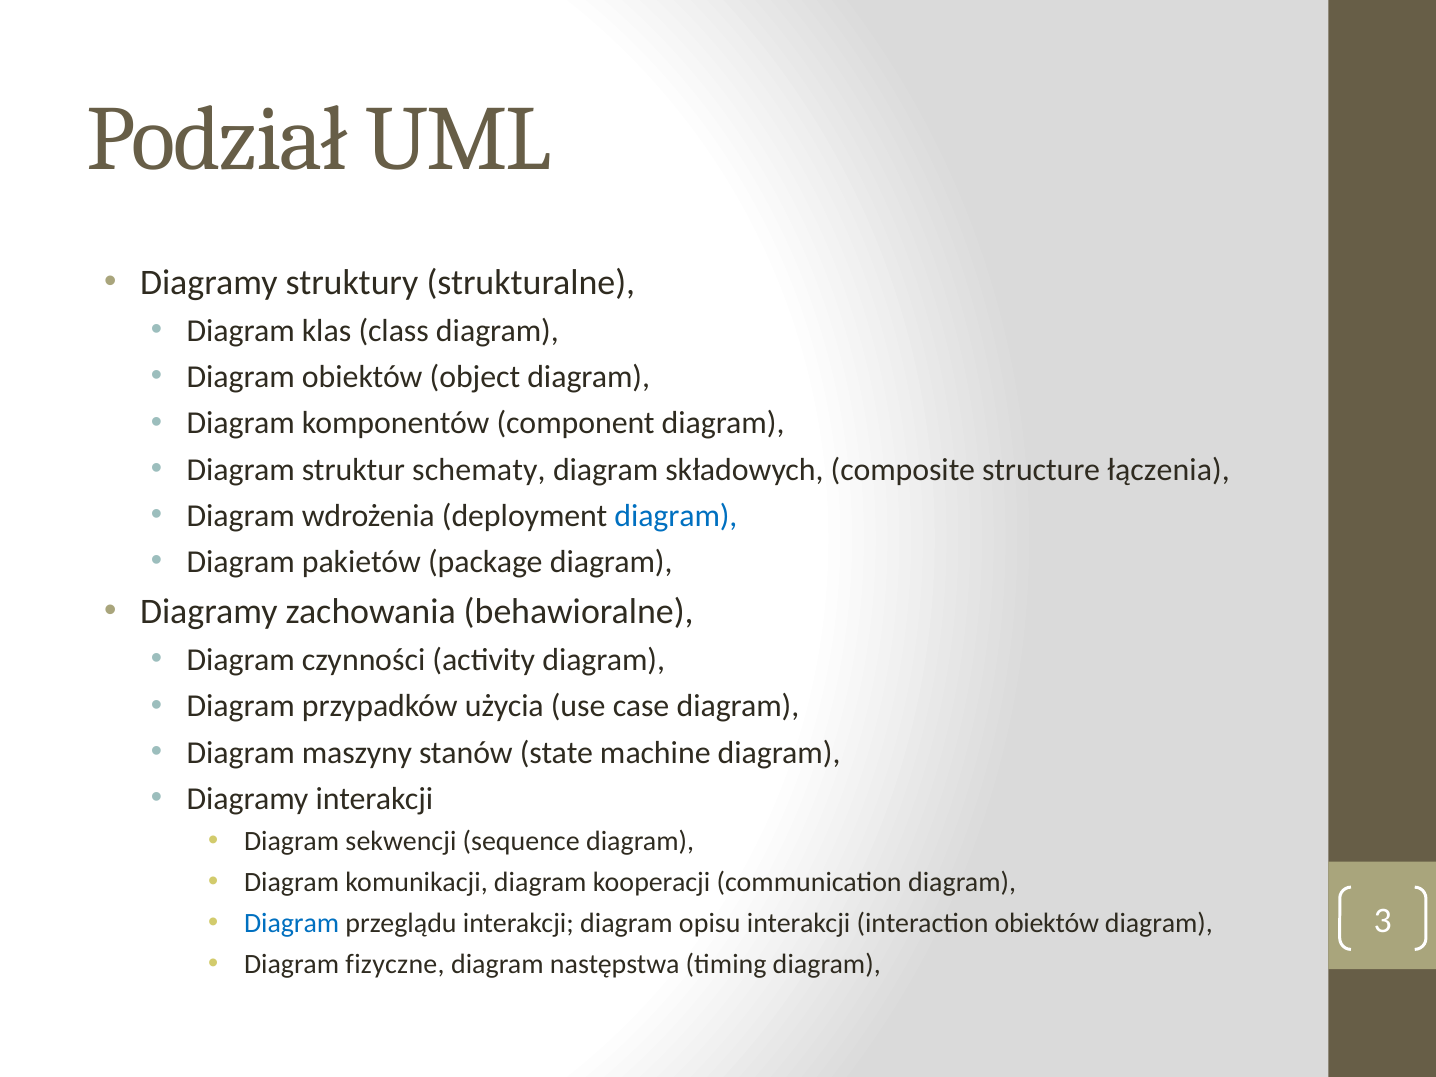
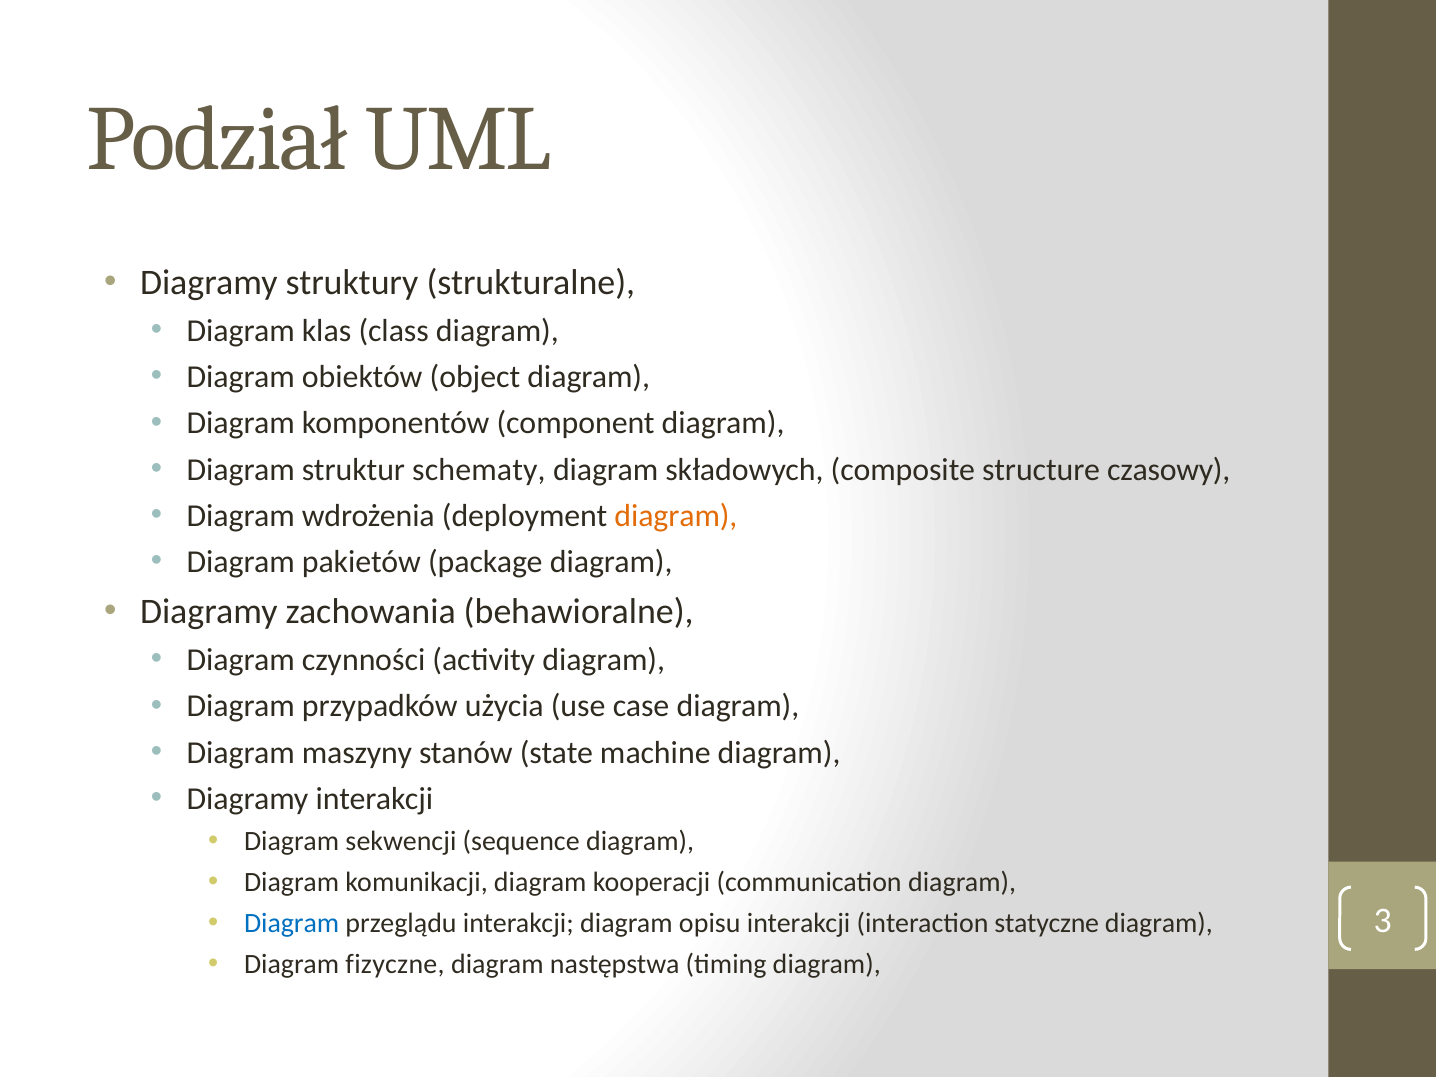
łączenia: łączenia -> czasowy (1169, 470)
diagram colour: blue -> orange (676, 516)
interaction obiektów: obiektów -> statyczne (1047, 923)
